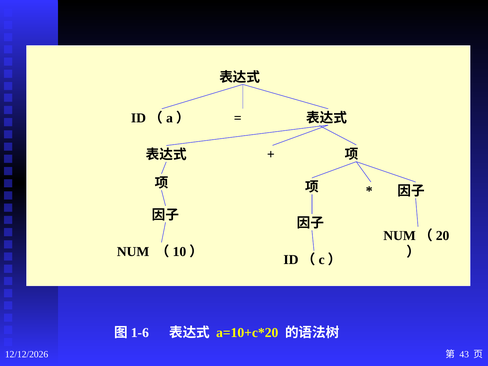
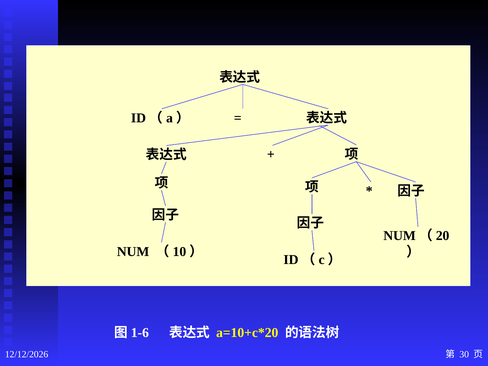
43: 43 -> 30 (464, 354)
